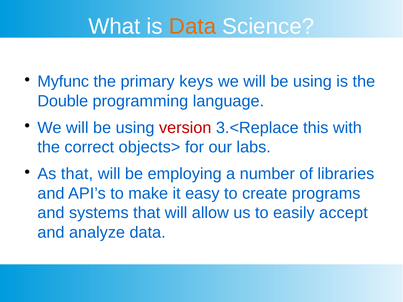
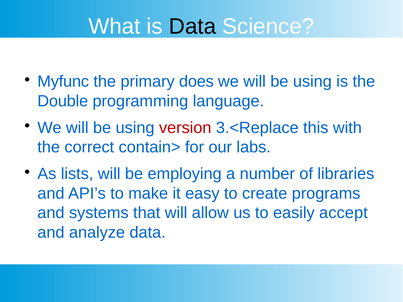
Data colour: orange -> black (193, 26)
keys: keys -> does (196, 82)
objects>: objects> -> contain> (150, 147)
As that: that -> lists (77, 174)
